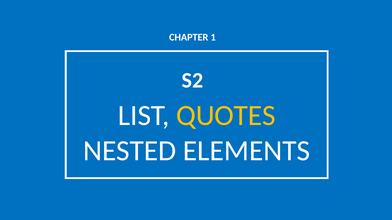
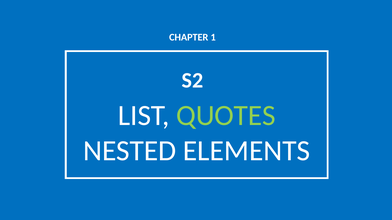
QUOTES colour: yellow -> light green (226, 116)
